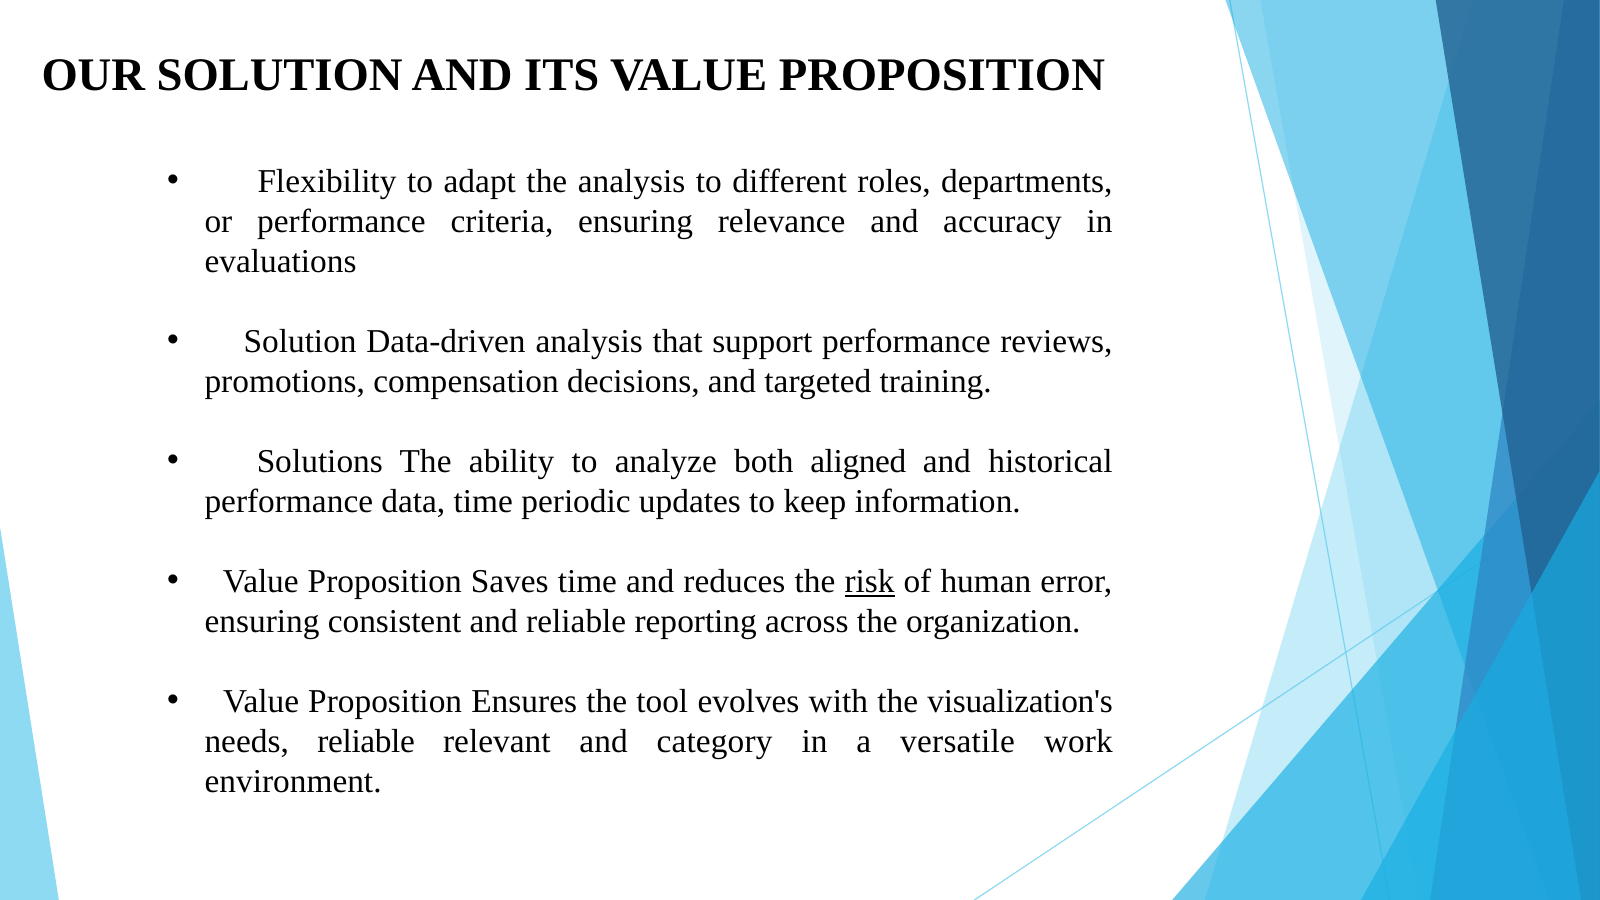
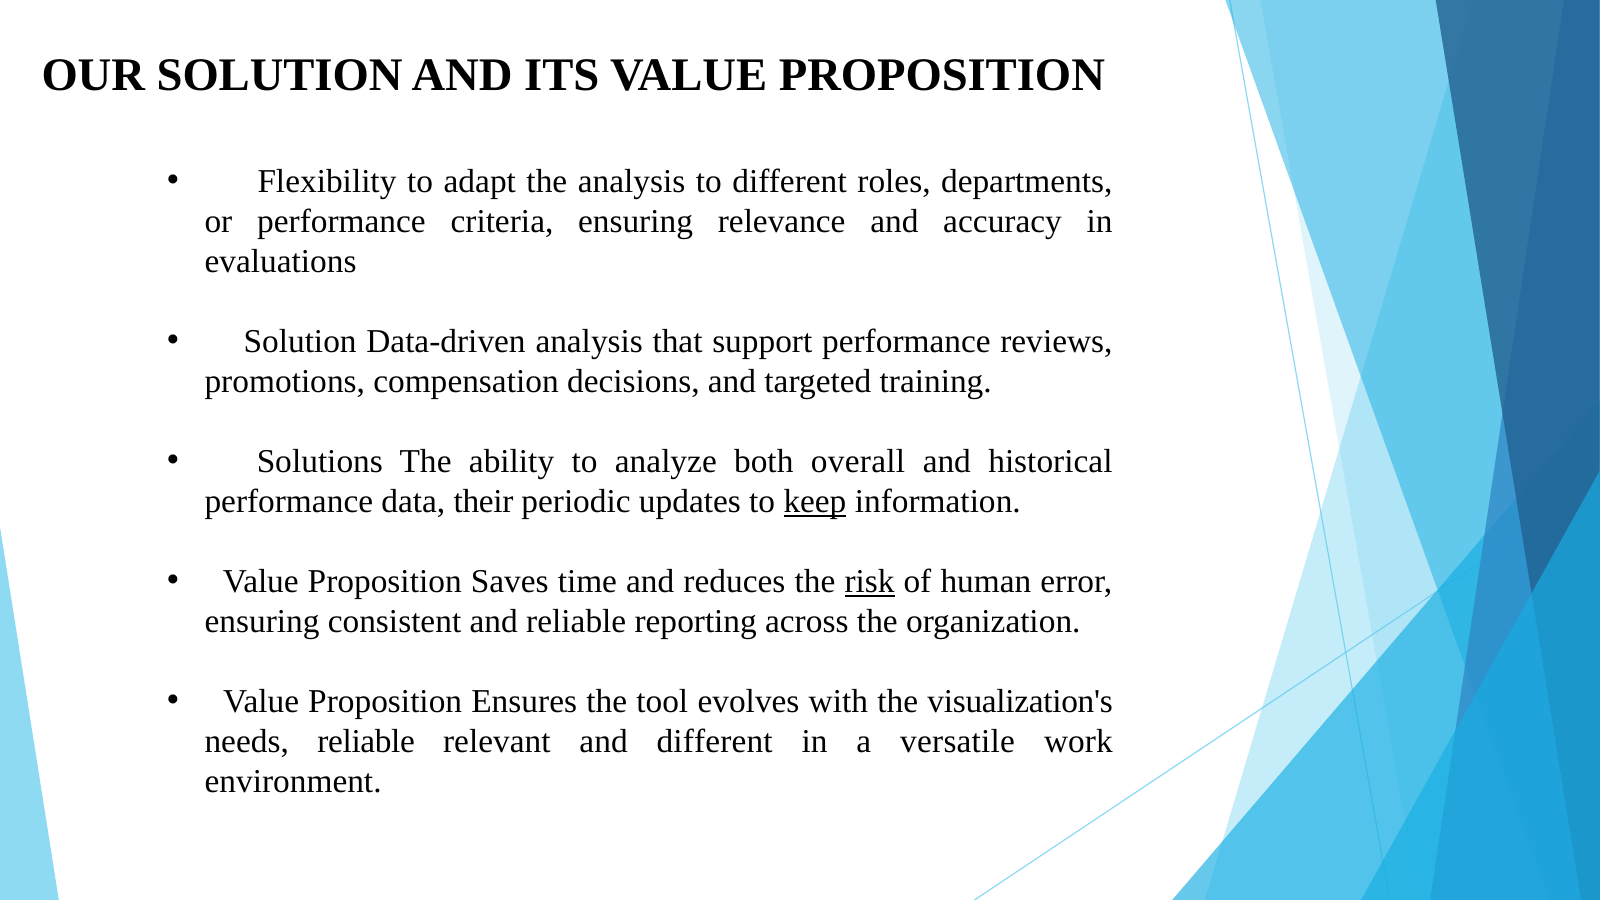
aligned: aligned -> overall (858, 461)
data time: time -> their (484, 501)
keep underline: none -> present (815, 501)
and category: category -> different (715, 741)
